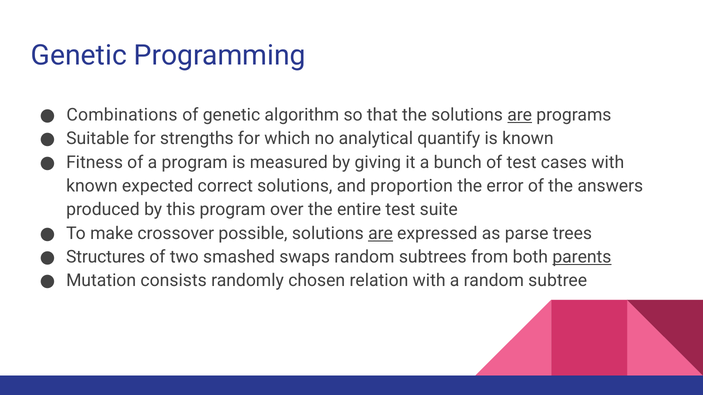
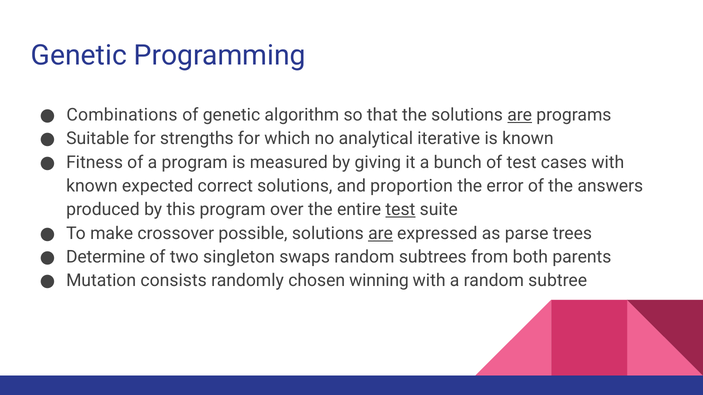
quantify: quantify -> iterative (449, 139)
test underline: none -> present (400, 210)
Structures: Structures -> Determine (106, 257)
smashed: smashed -> singleton (239, 257)
parents underline: present -> none (582, 257)
relation: relation -> winning (379, 281)
